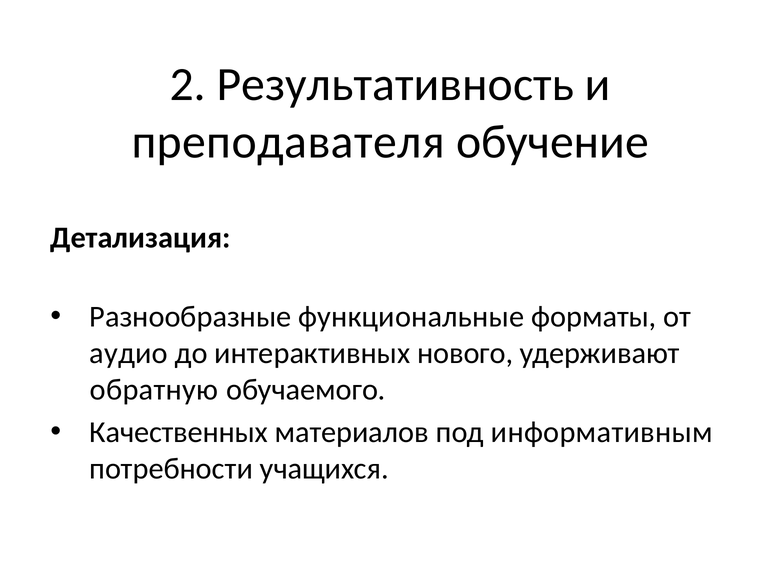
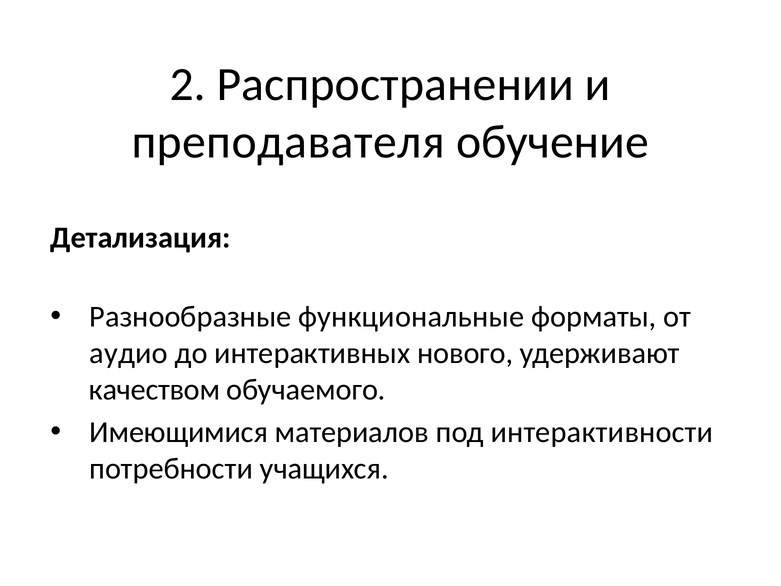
Результативность: Результативность -> Распространении (395, 84)
обратную: обратную -> качеством (154, 390)
Качественных: Качественных -> Имеющимися (179, 432)
информативным: информативным -> интерактивности (602, 432)
